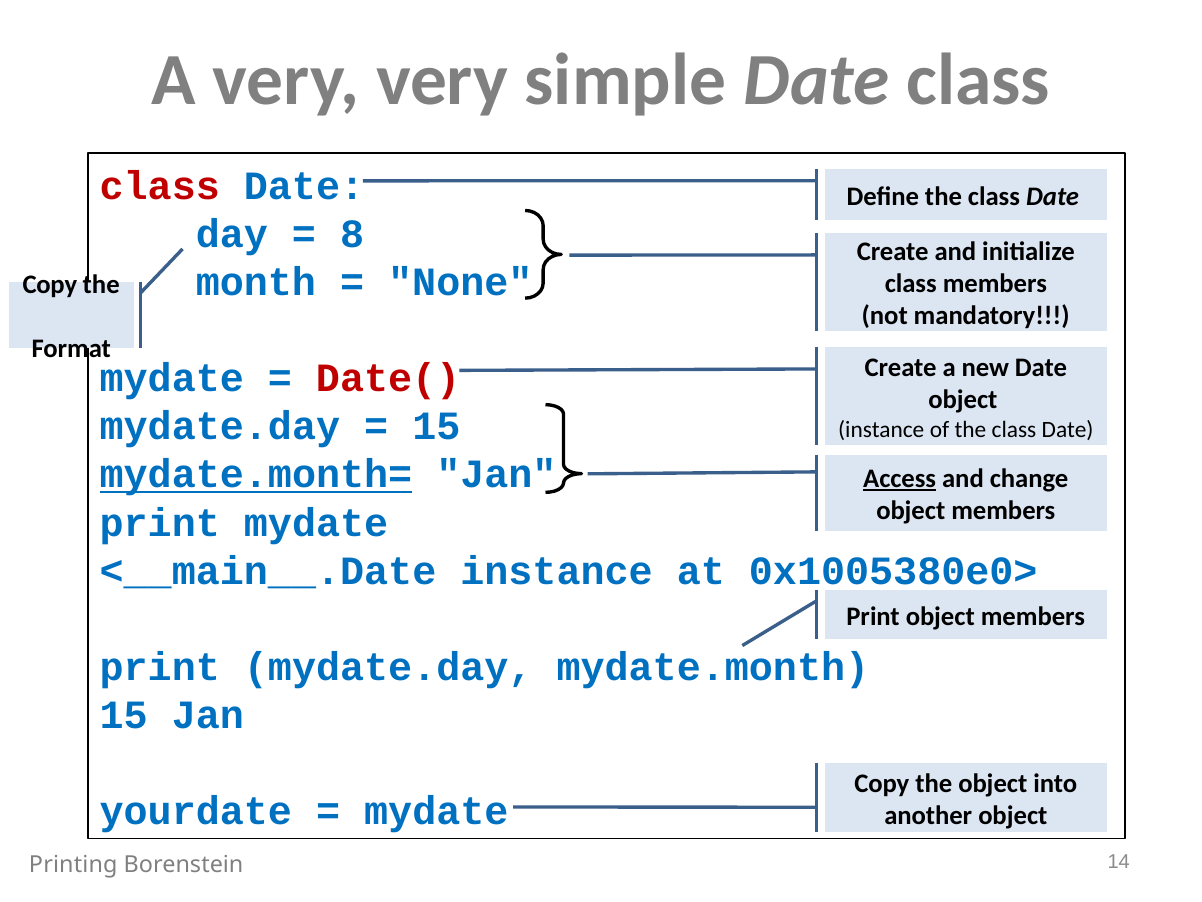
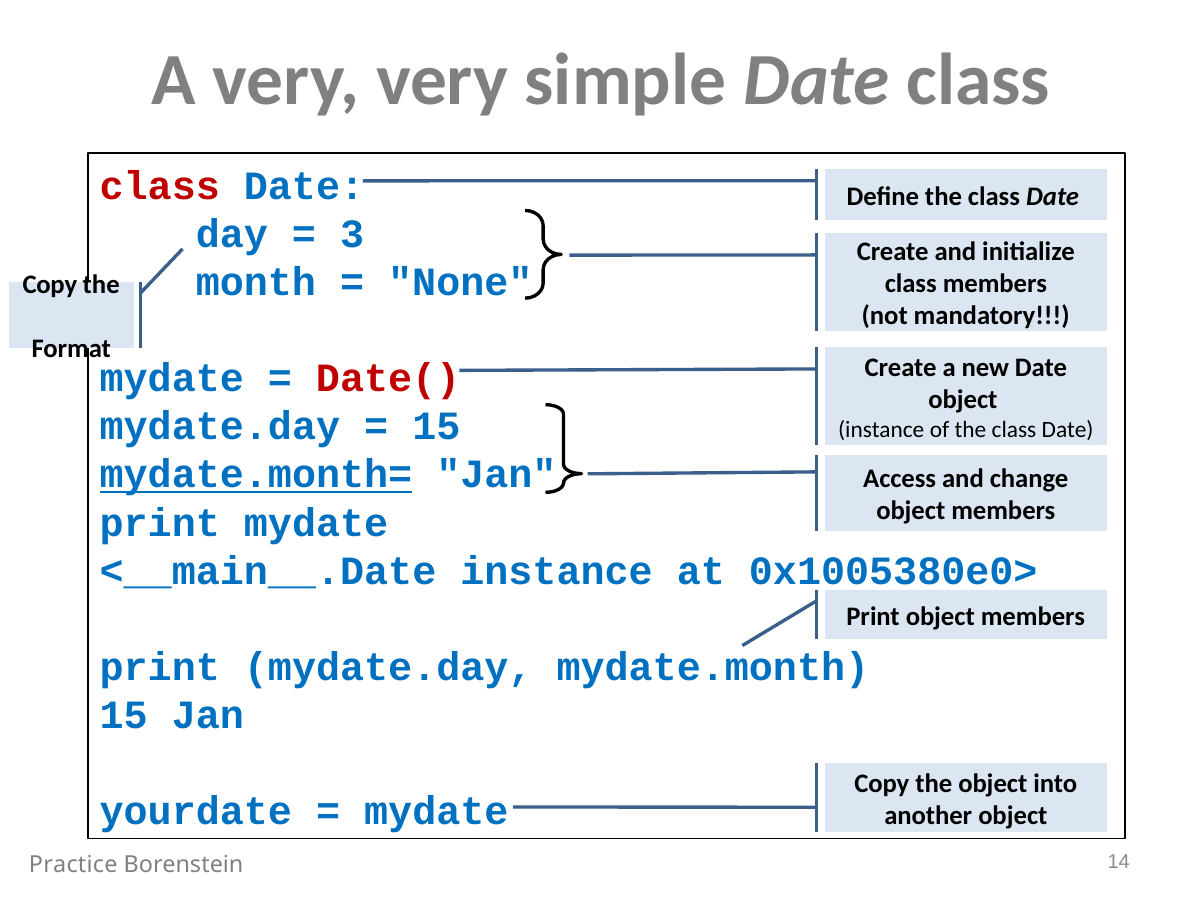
8: 8 -> 3 (352, 234)
Access underline: present -> none (900, 478)
Printing: Printing -> Practice (73, 865)
